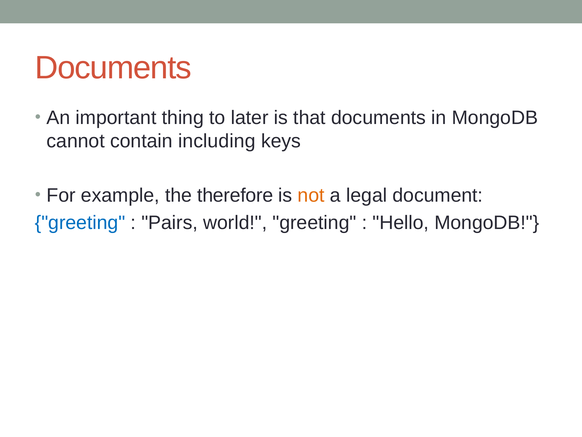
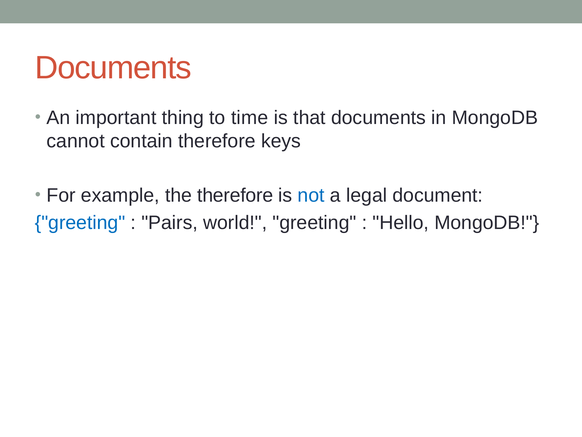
later: later -> time (250, 118)
contain including: including -> therefore (217, 141)
not colour: orange -> blue (311, 195)
